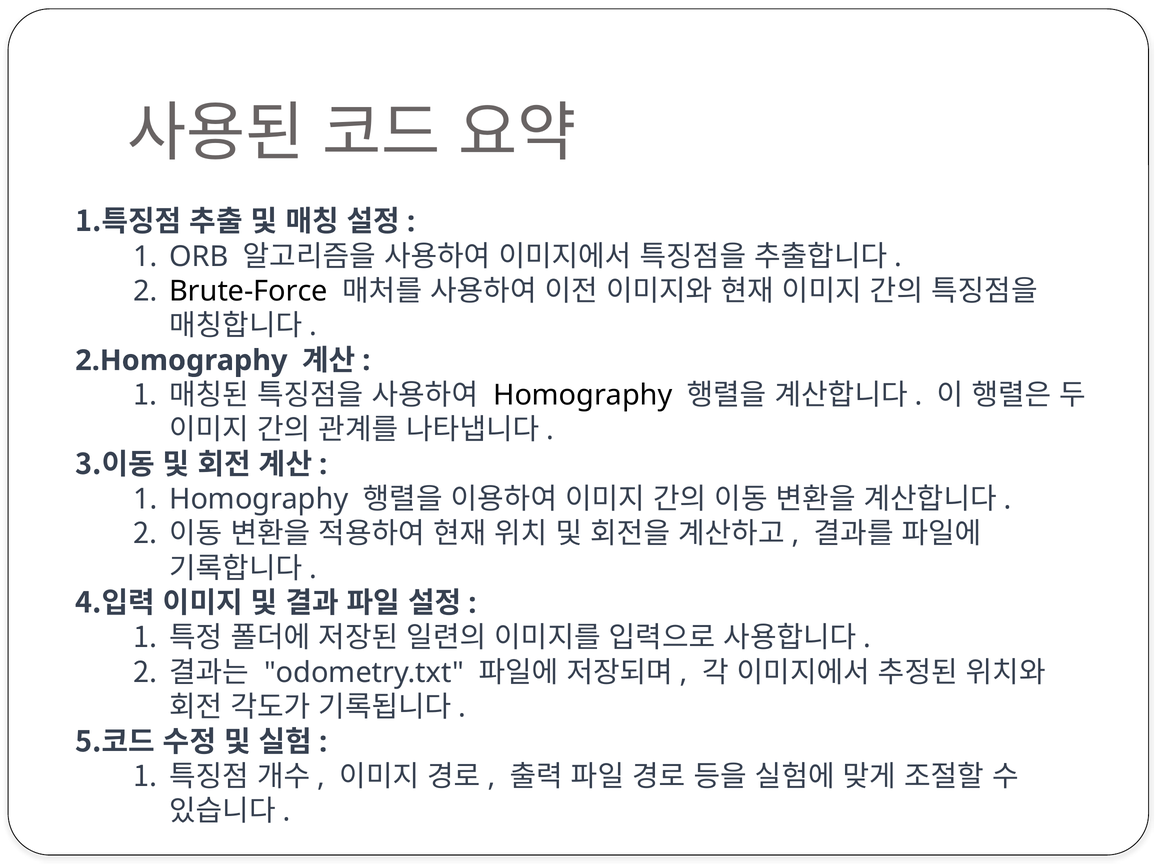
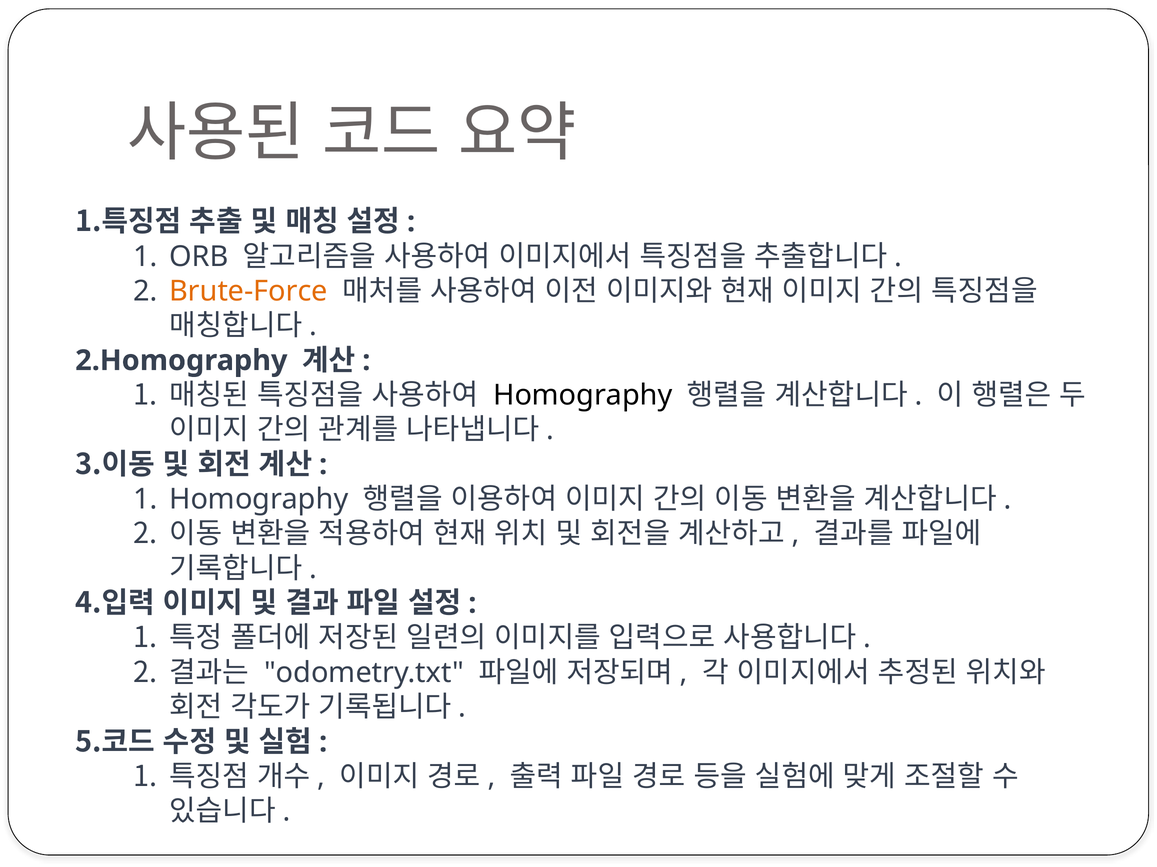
Brute-Force colour: black -> orange (249, 291)
